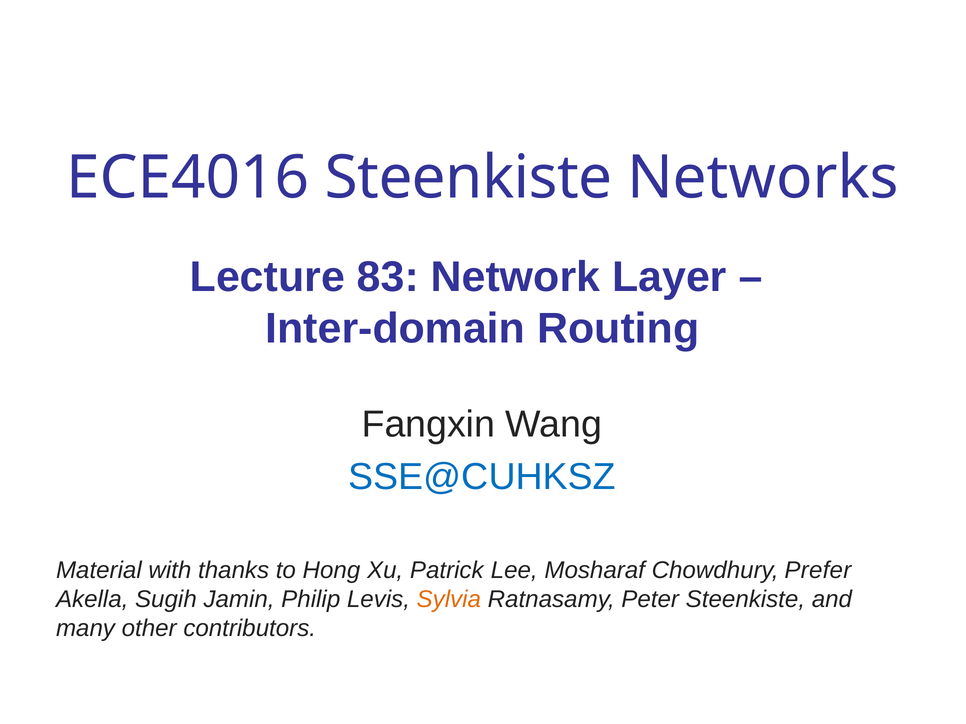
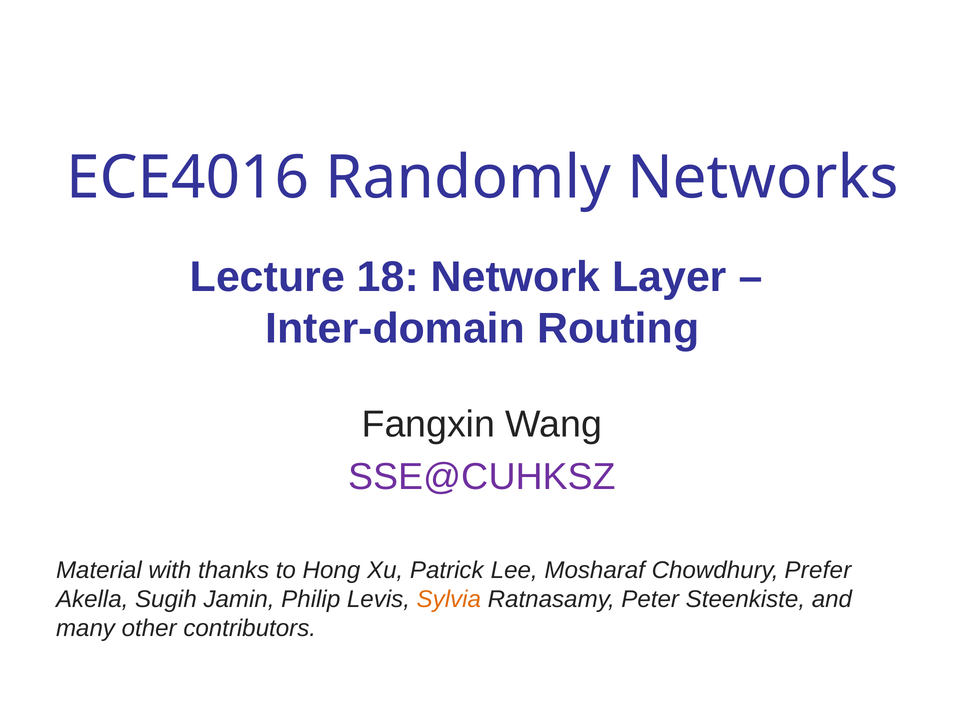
ECE4016 Steenkiste: Steenkiste -> Randomly (468, 178)
83: 83 -> 18 (388, 277)
SSE@CUHKSZ colour: blue -> purple (482, 477)
